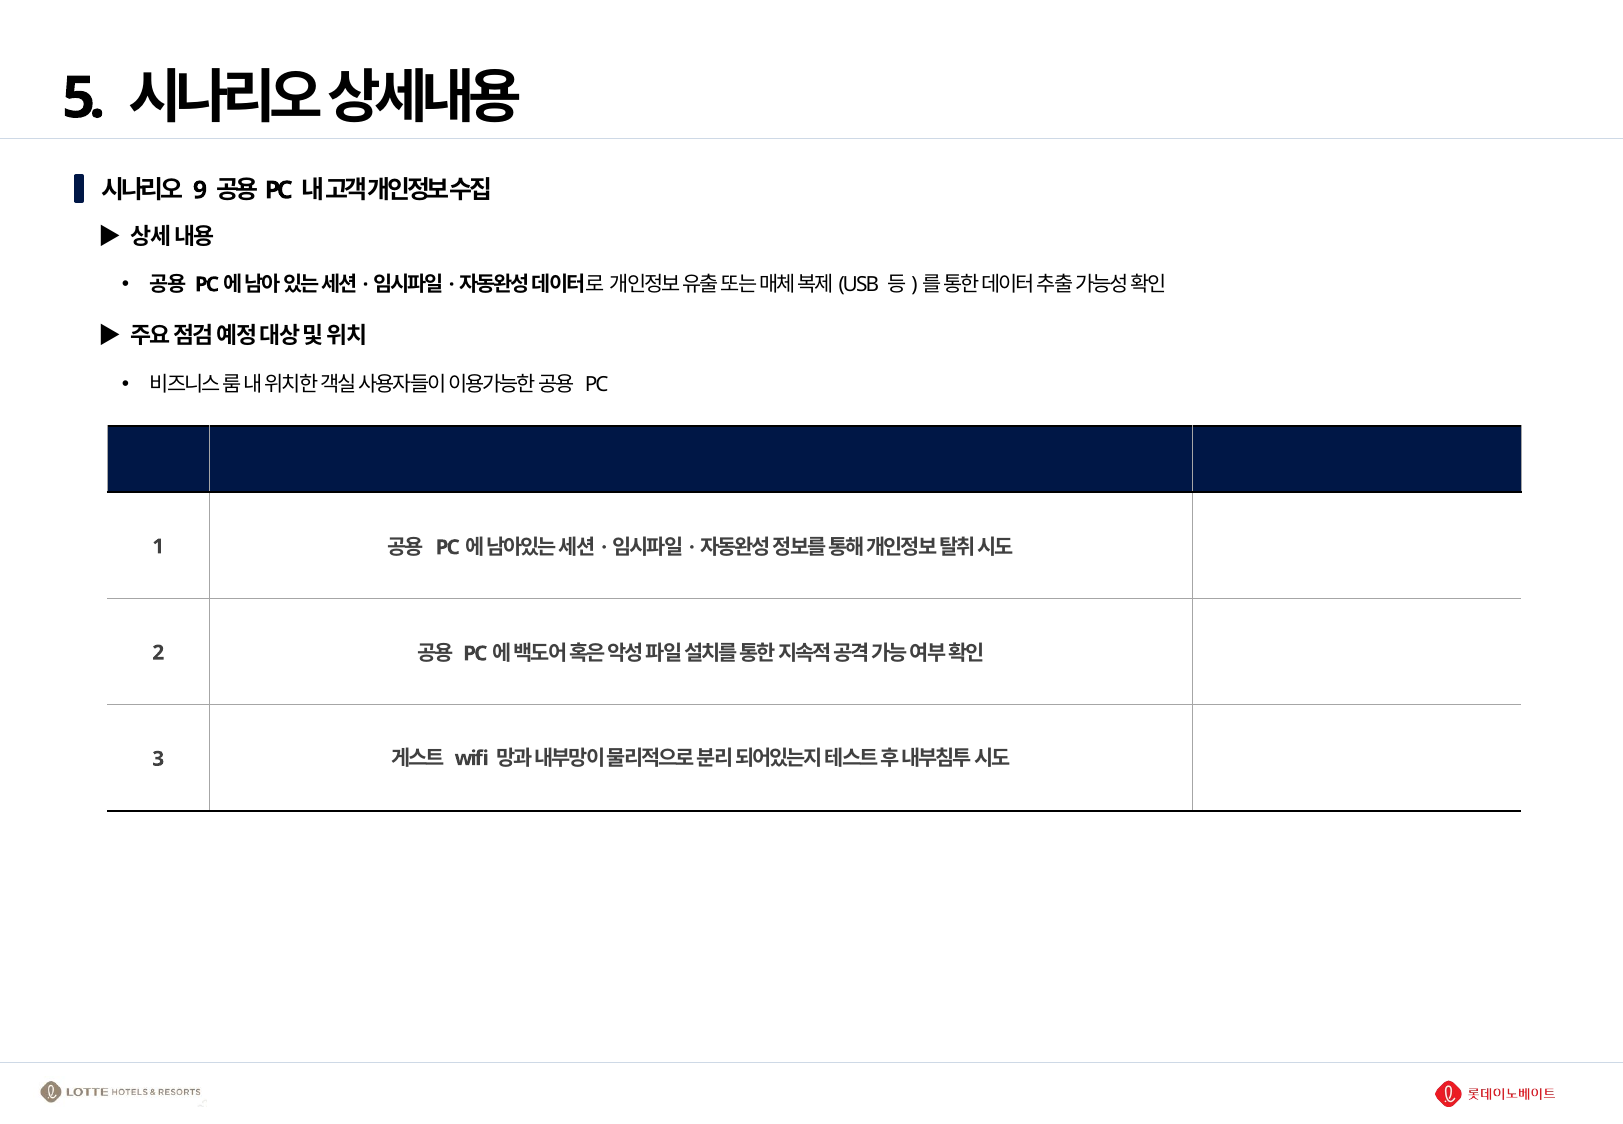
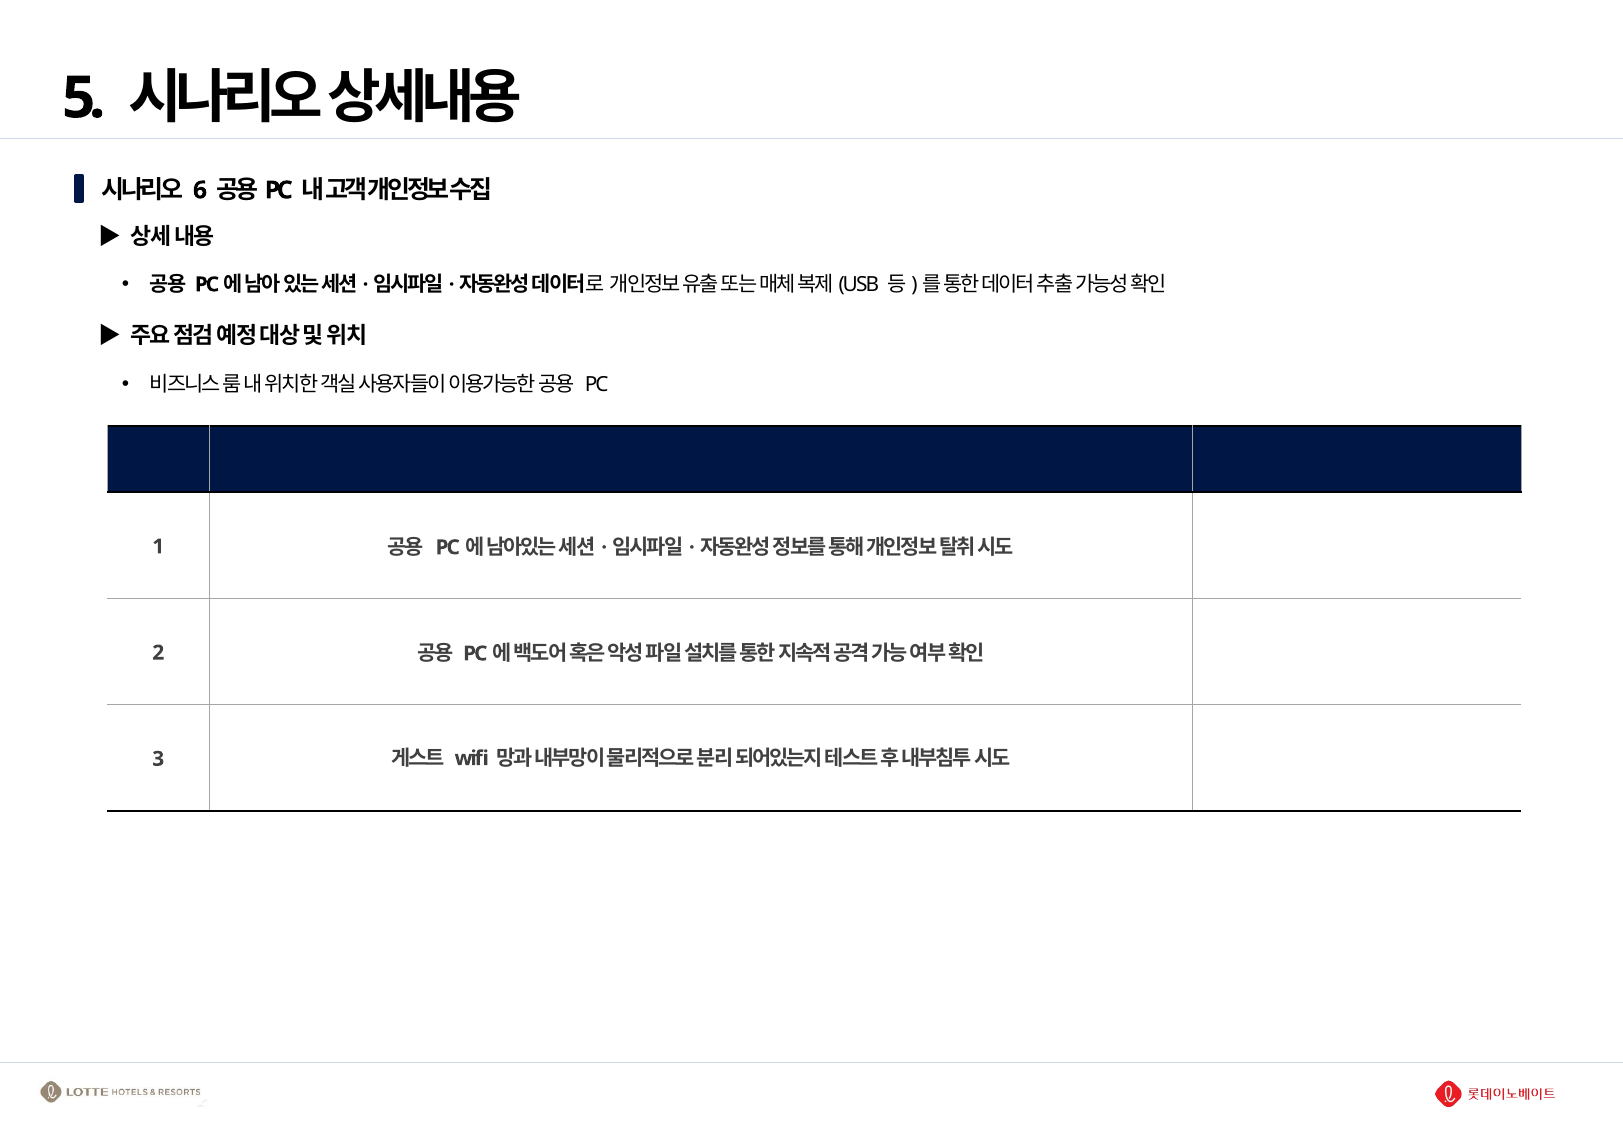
9: 9 -> 6 (200, 190)
